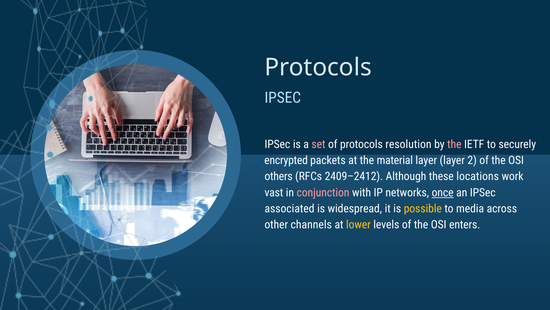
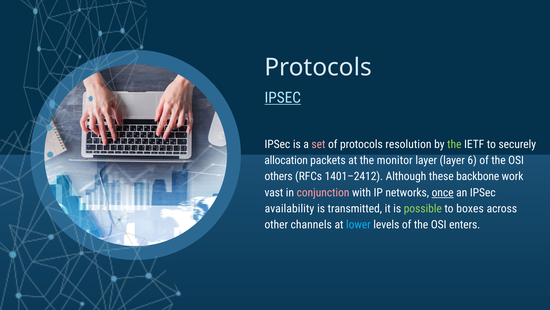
IPSEC underline: none -> present (283, 98)
the colour: pink -> light green (454, 144)
encrypted: encrypted -> allocation (286, 160)
material: material -> monitor (395, 160)
2: 2 -> 6 (472, 160)
2409–2412: 2409–2412 -> 1401–2412 (354, 176)
locations: locations -> backbone (478, 176)
associated: associated -> availability (289, 208)
widespread: widespread -> transmitted (355, 208)
possible colour: yellow -> light green (423, 208)
media: media -> boxes (470, 208)
lower colour: yellow -> light blue (358, 224)
